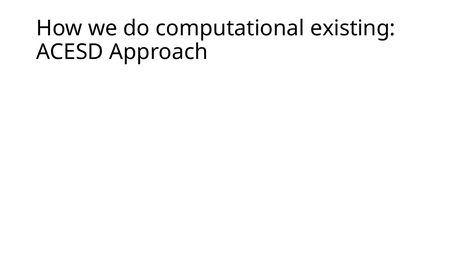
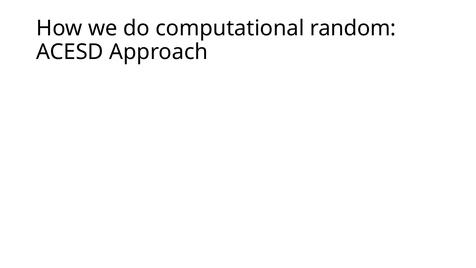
existing: existing -> random (353, 28)
